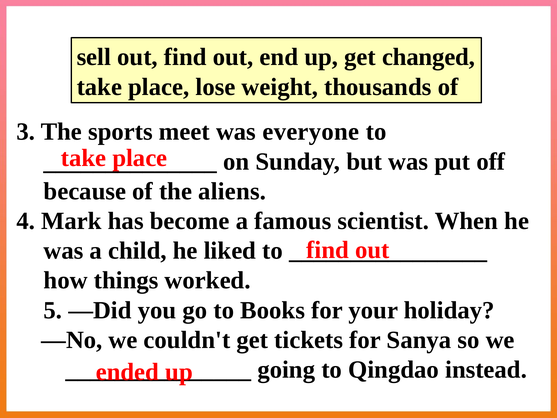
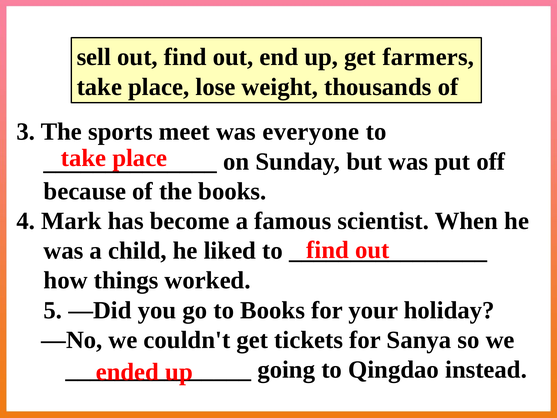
changed: changed -> farmers (428, 57)
the aliens: aliens -> books (232, 191)
